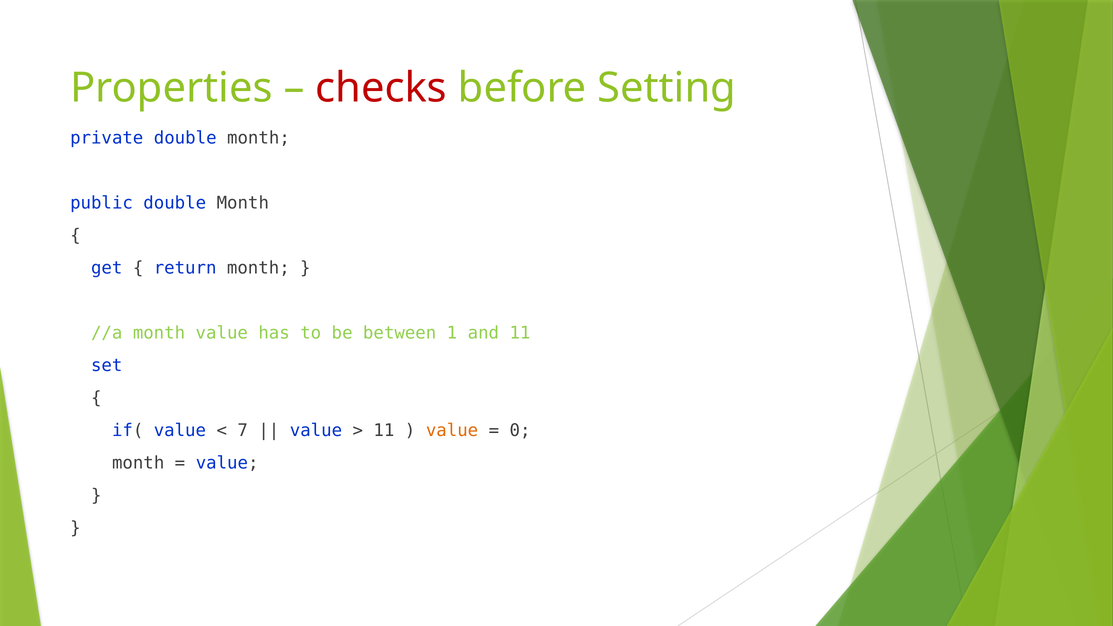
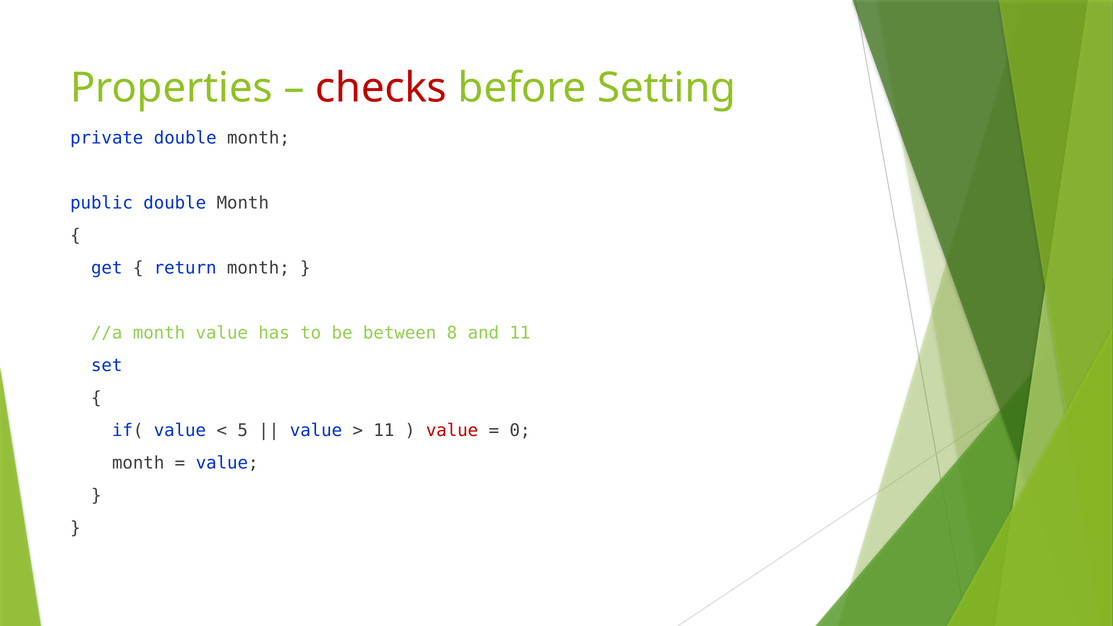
1: 1 -> 8 (452, 333)
7: 7 -> 5 (243, 430)
value colour: orange -> red (452, 430)
